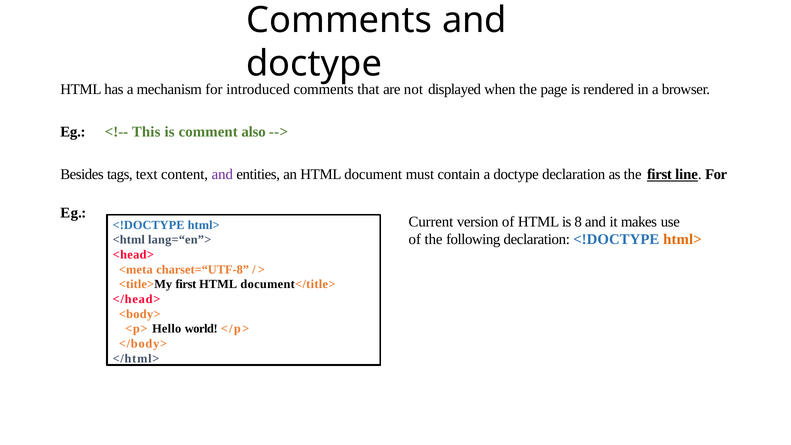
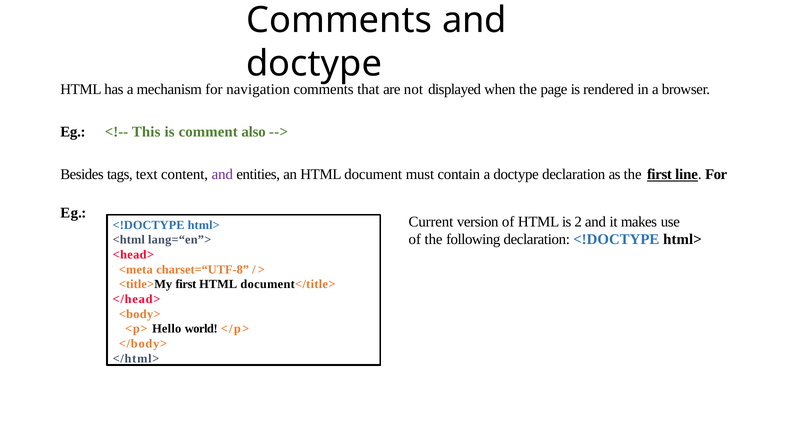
introduced: introduced -> navigation (258, 90)
8: 8 -> 2 (578, 222)
html> colour: orange -> black (682, 239)
